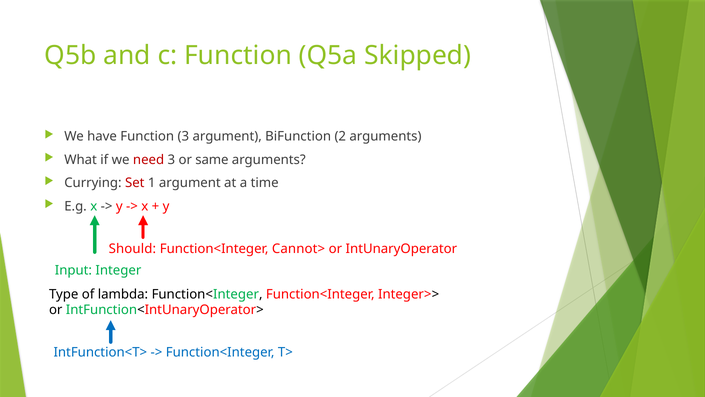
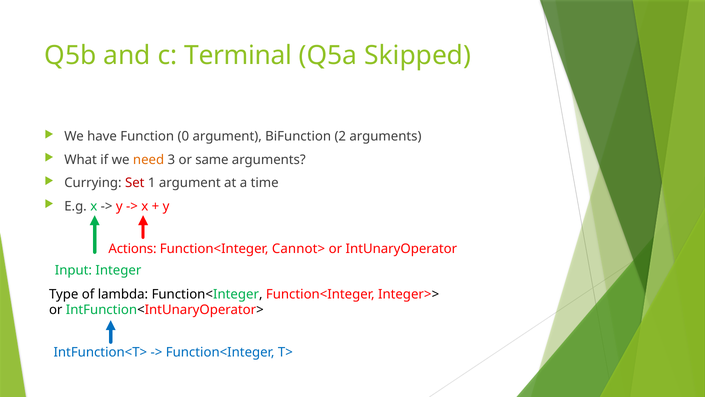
c Function: Function -> Terminal (238, 56)
Function 3: 3 -> 0 (183, 136)
need colour: red -> orange (149, 160)
Should: Should -> Actions (133, 249)
